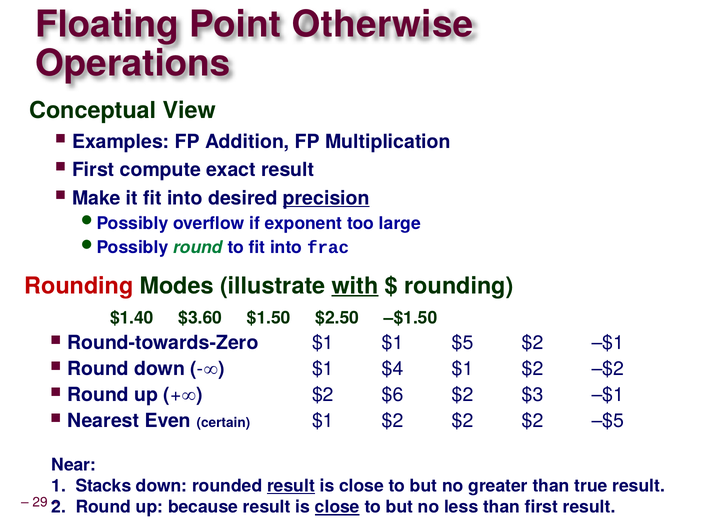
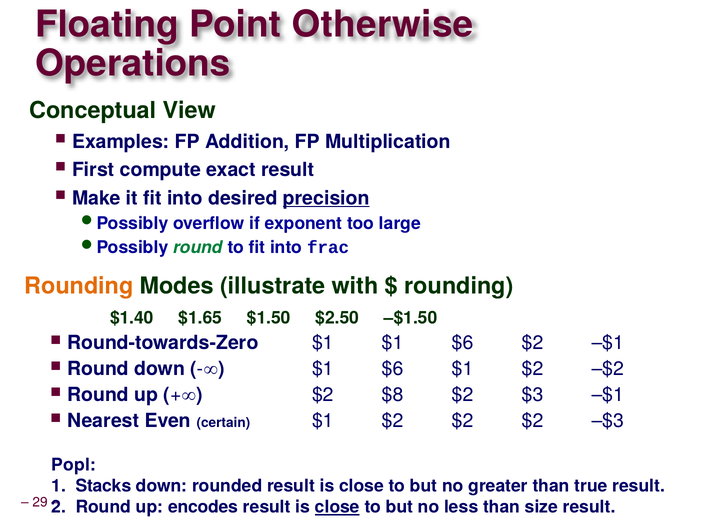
Rounding colour: red -> orange (79, 286)
with underline: present -> none (355, 286)
$3.60: $3.60 -> $1.65 (200, 318)
$1 $1 $5: $5 -> $6 (463, 343)
$4: $4 -> $6 (393, 369)
$6: $6 -> $8 (393, 395)
–$5: –$5 -> –$3 (608, 420)
Near: Near -> Popl (74, 465)
result underline: present -> none (291, 486)
because: because -> encodes (203, 507)
than first: first -> size (541, 507)
